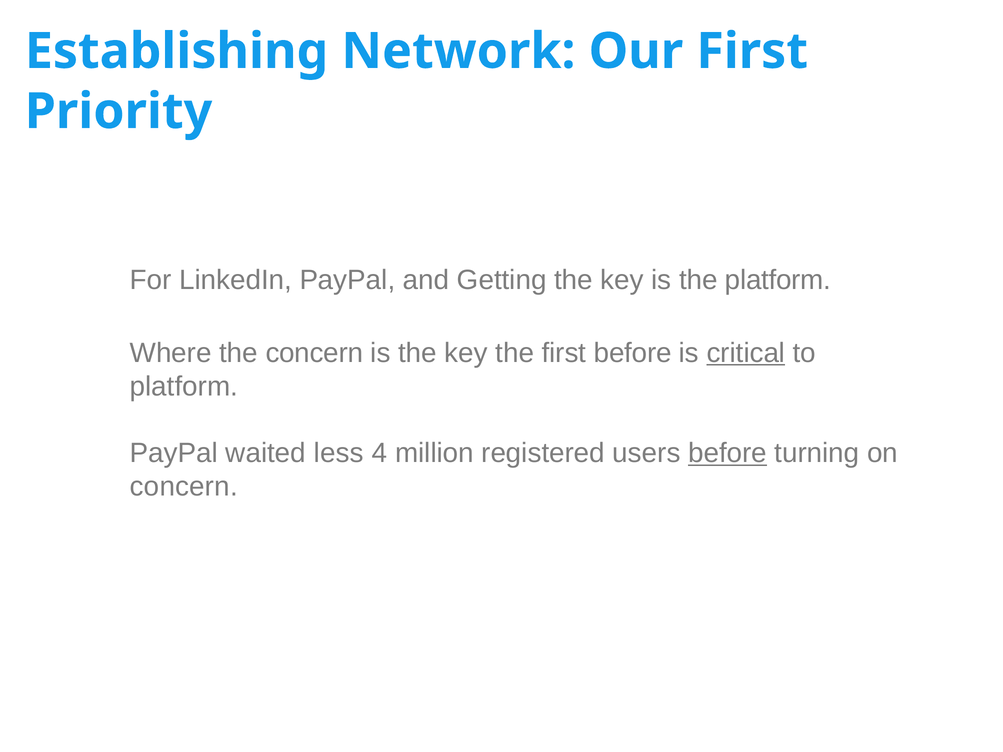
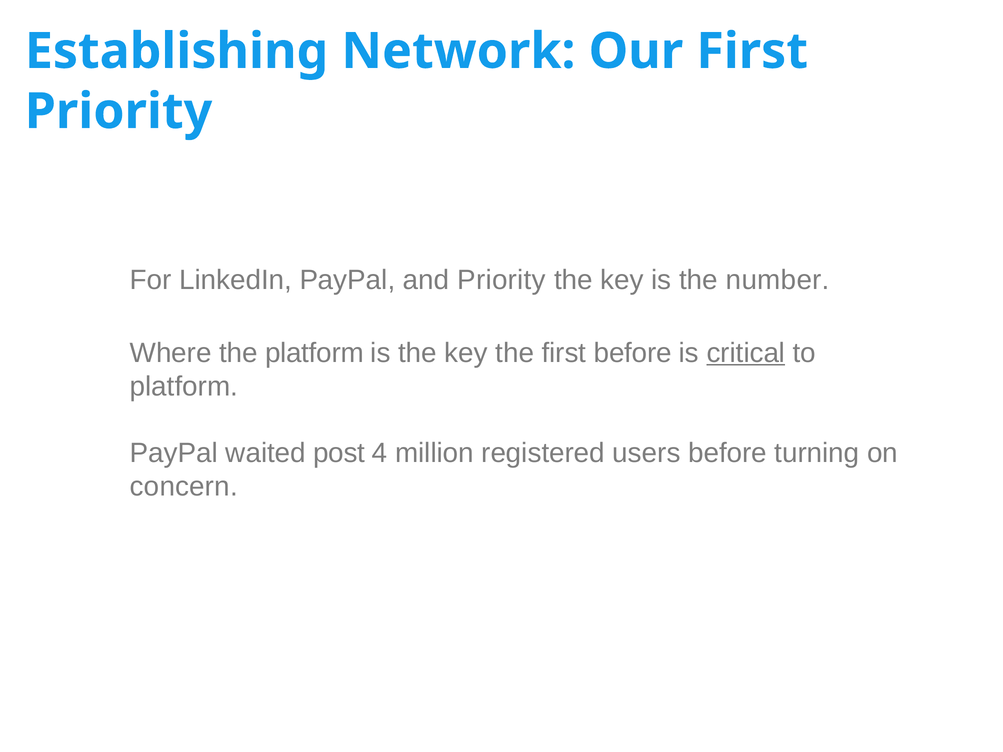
and Getting: Getting -> Priority (502, 280)
the platform: platform -> number (778, 280)
the concern: concern -> platform (314, 353)
less: less -> post (339, 453)
before underline: present -> none (727, 453)
